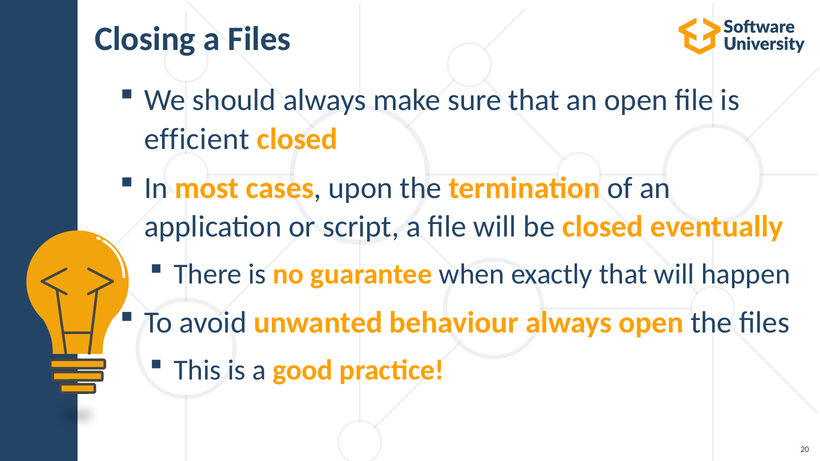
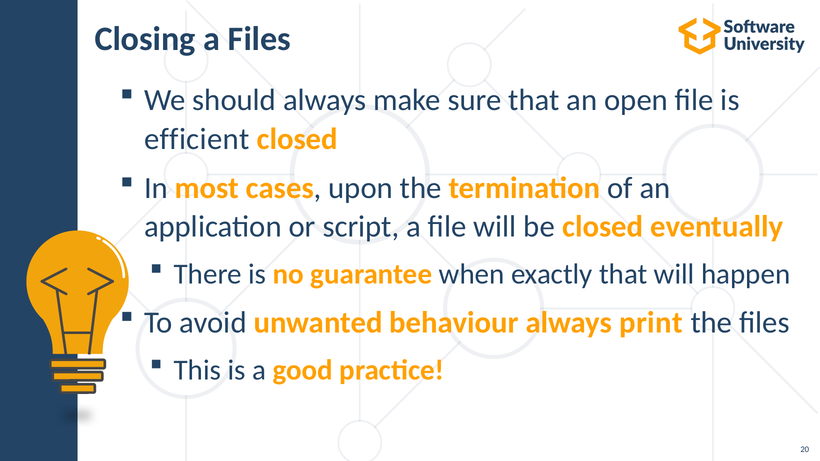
always open: open -> print (651, 323)
